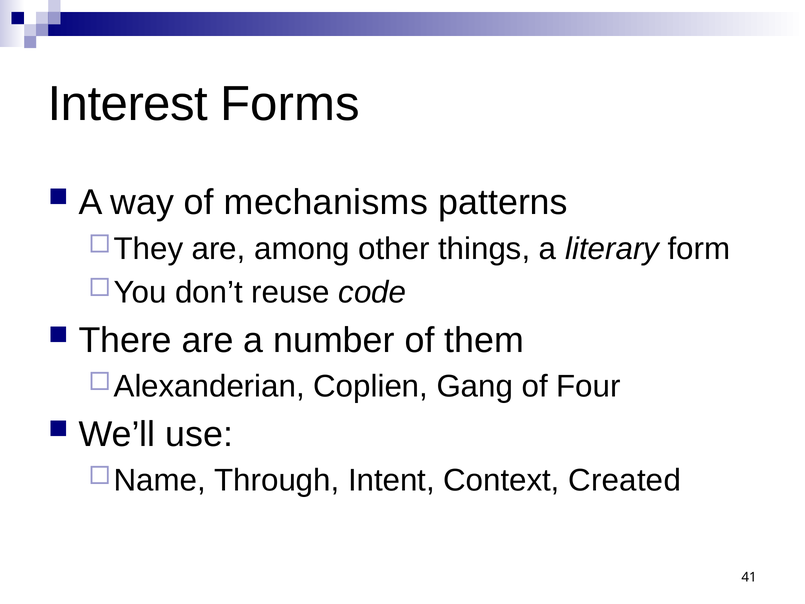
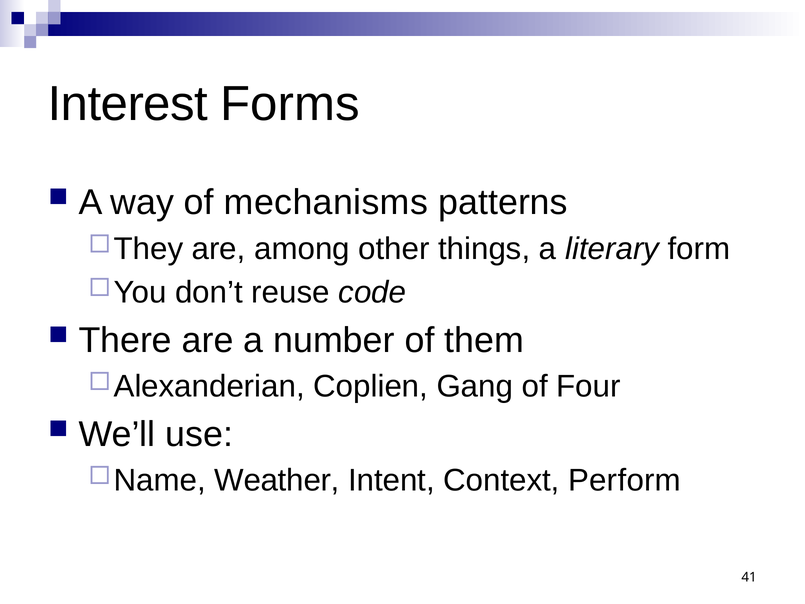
Through: Through -> Weather (277, 480)
Created: Created -> Perform (625, 480)
